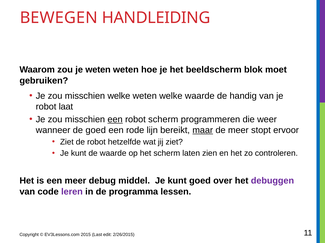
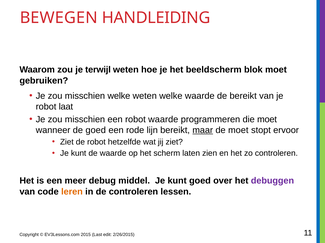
je weten: weten -> terwijl (98, 70)
de handig: handig -> bereikt (243, 96)
een underline: present -> none (115, 120)
robot scherm: scherm -> waarde (163, 120)
die weer: weer -> moet (267, 120)
de meer: meer -> moet (238, 131)
leren colour: purple -> orange (72, 192)
de programma: programma -> controleren (133, 192)
